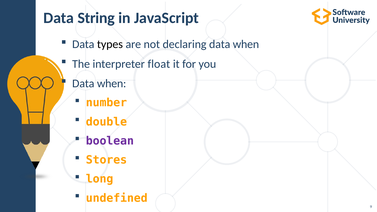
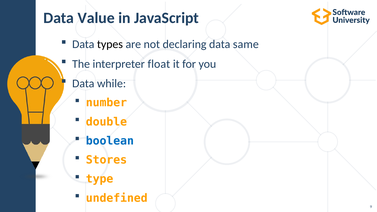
String: String -> Value (96, 18)
declaring data when: when -> same (246, 44)
when: when -> while (112, 83)
boolean colour: purple -> blue (110, 141)
long: long -> type (100, 179)
